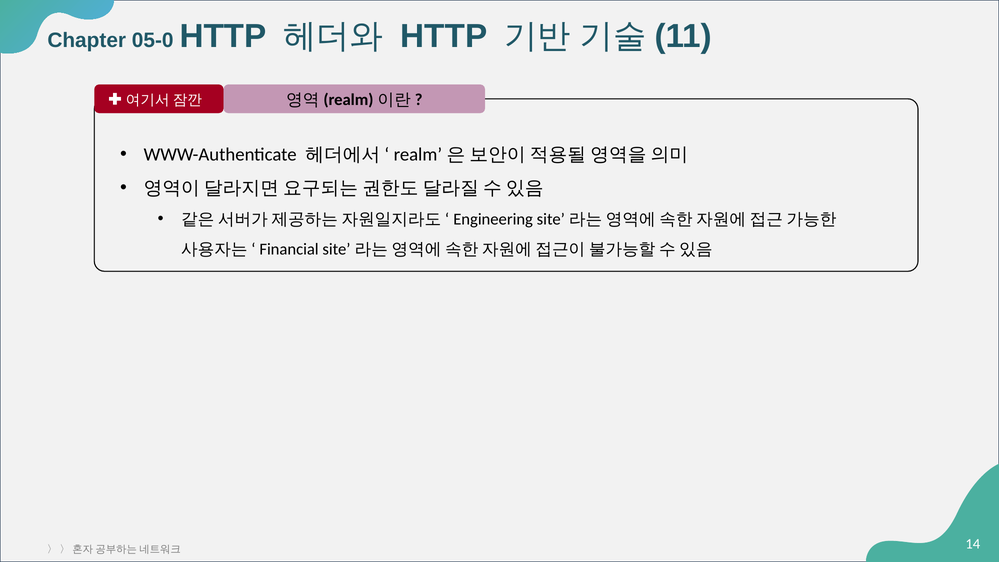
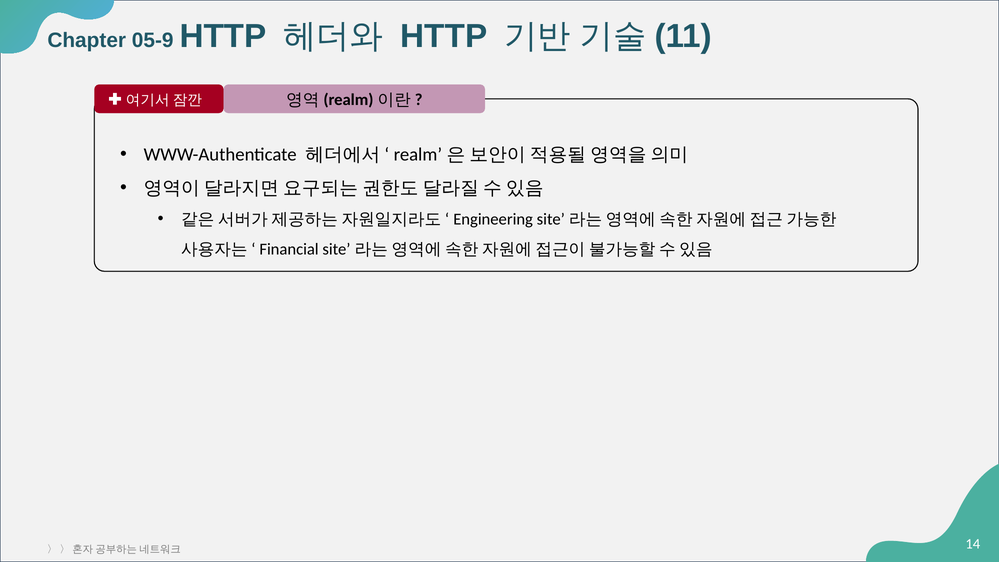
05-0: 05-0 -> 05-9 (153, 40)
